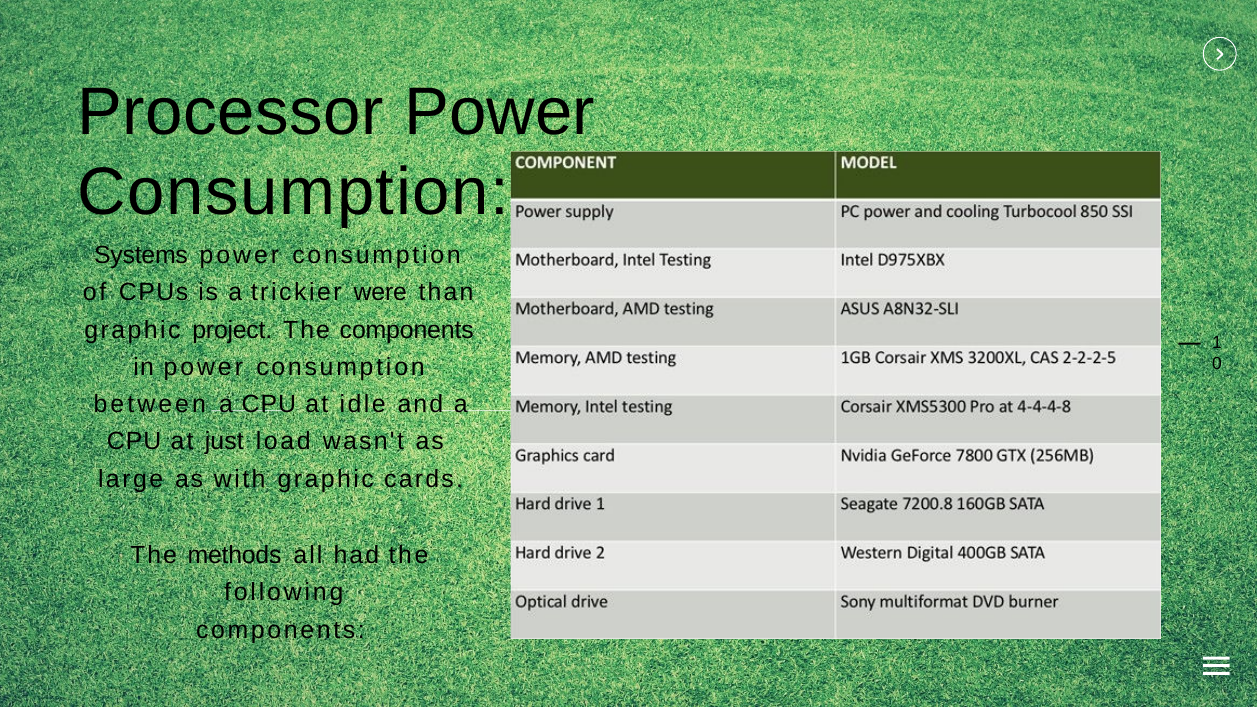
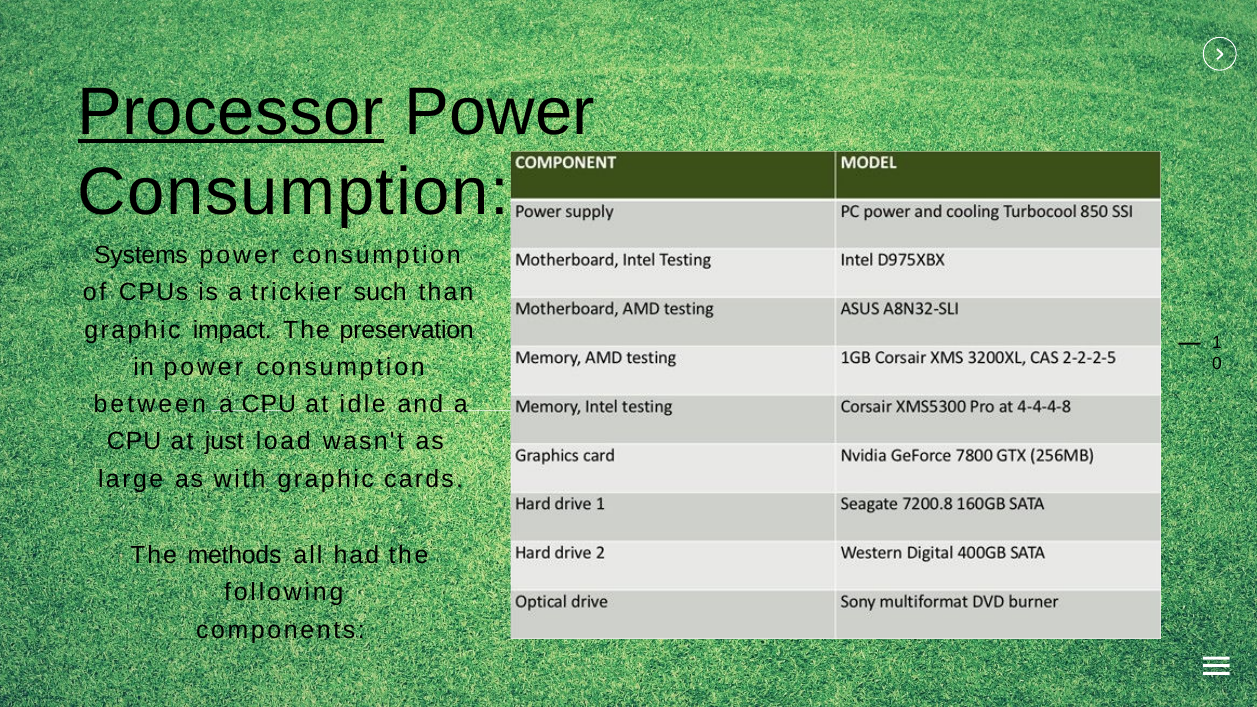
Processor underline: none -> present (231, 112)
were: were -> such (380, 293)
project: project -> impact (232, 330)
The components: components -> preservation (407, 330)
